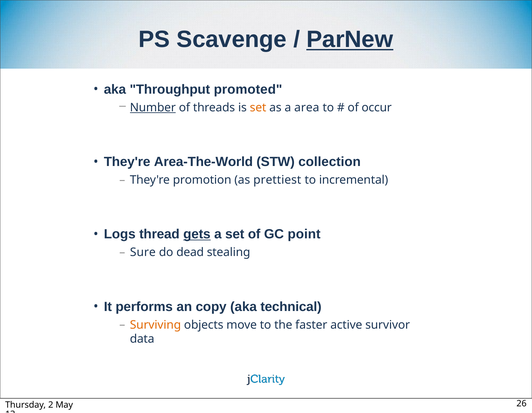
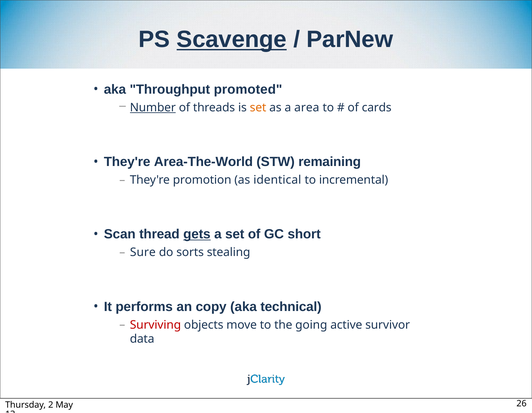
Scavenge underline: none -> present (232, 39)
ParNew underline: present -> none (350, 39)
occur: occur -> cards (377, 108)
collection: collection -> remaining (330, 162)
prettiest: prettiest -> identical (277, 180)
Logs: Logs -> Scan (120, 235)
point: point -> short (304, 235)
dead: dead -> sorts (190, 253)
Surviving colour: orange -> red (155, 325)
faster: faster -> going (311, 325)
